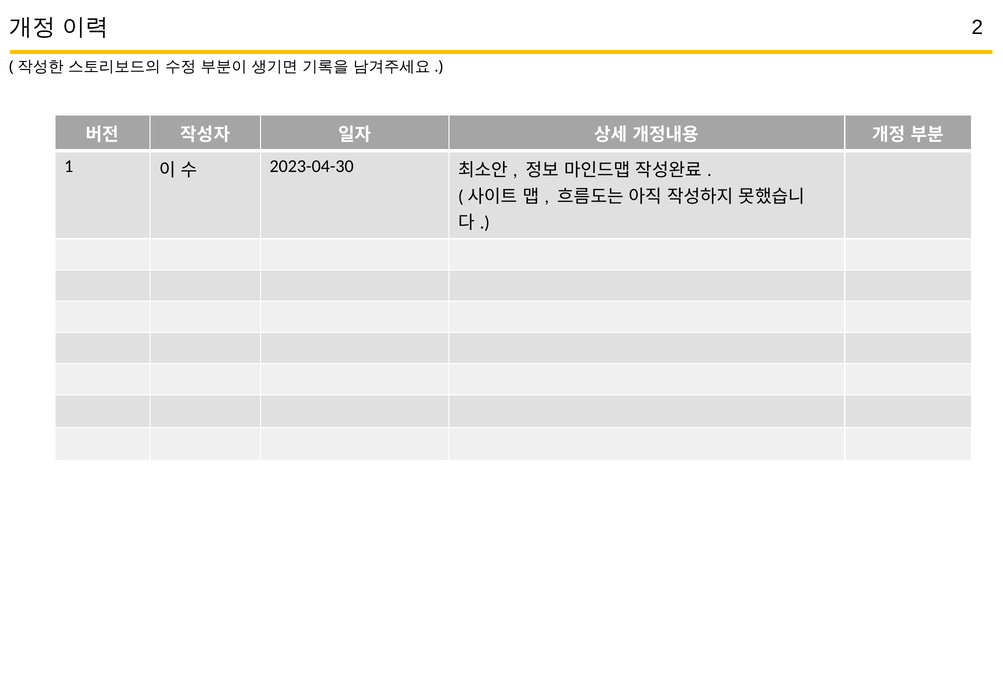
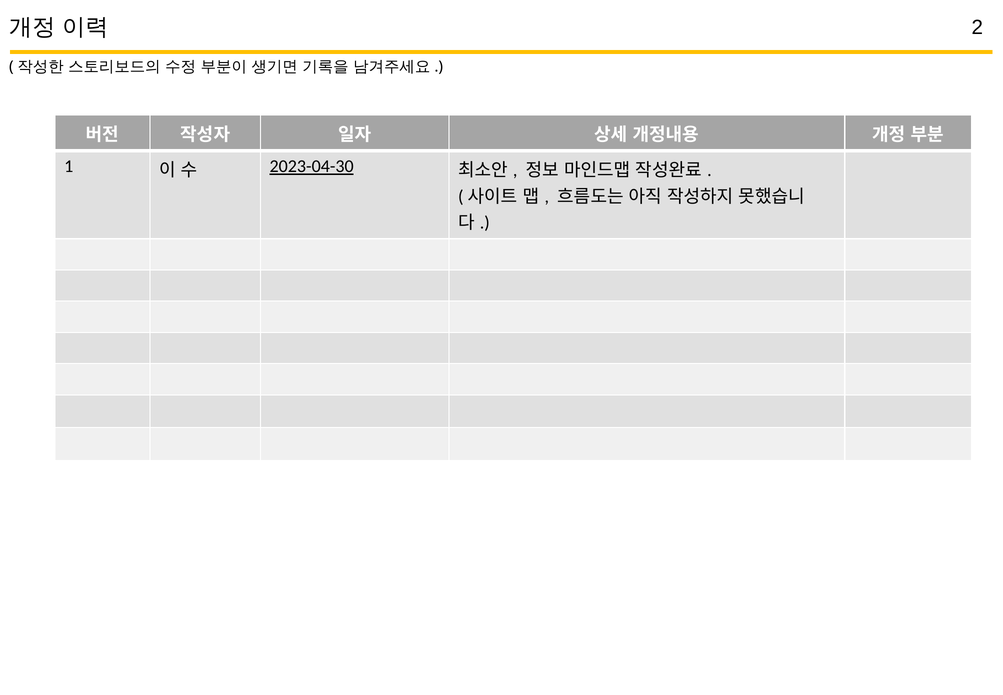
2023-04-30 underline: none -> present (312, 166)
